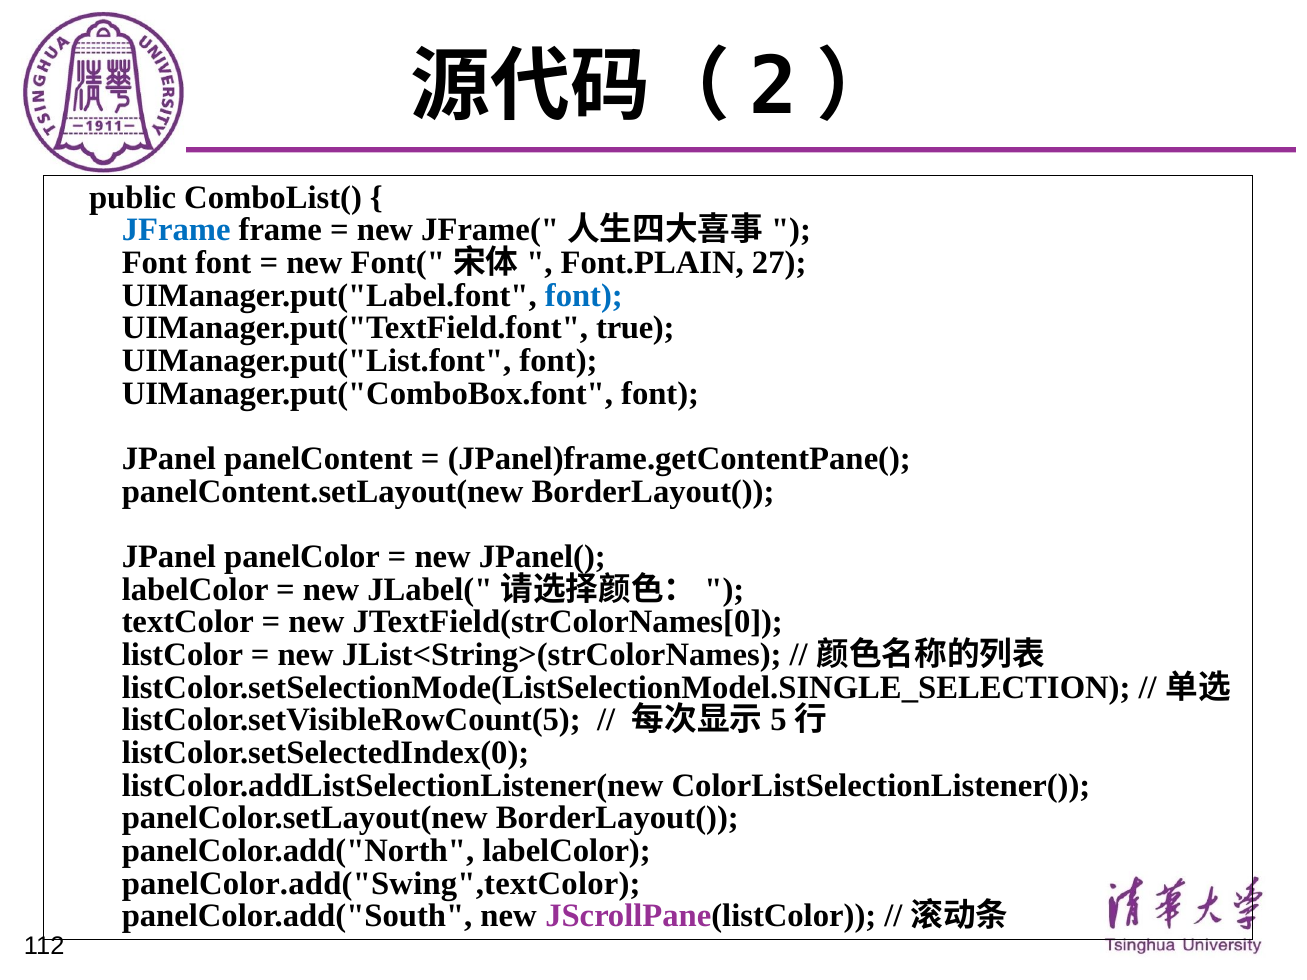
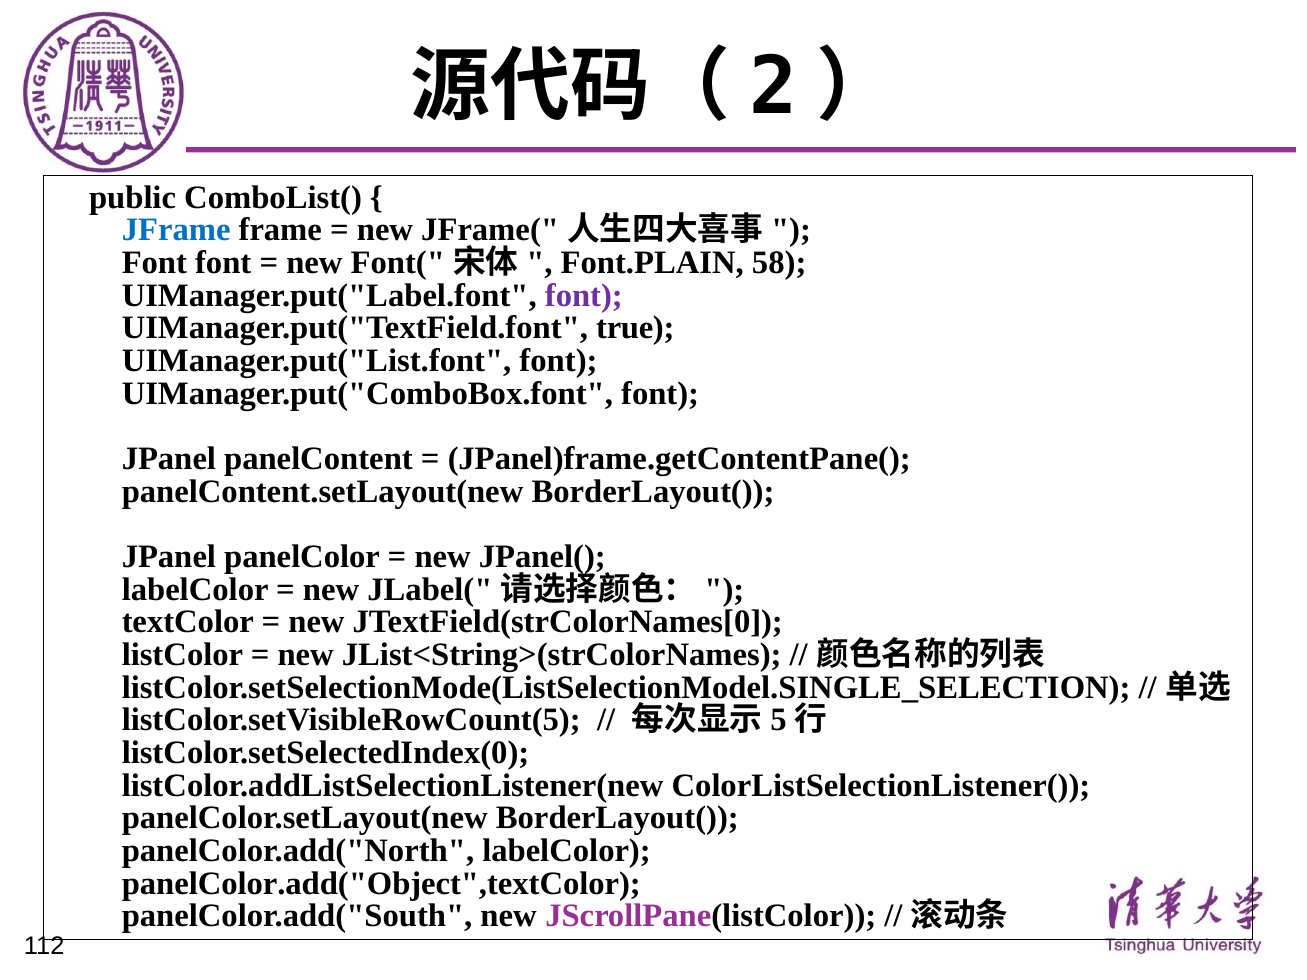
27: 27 -> 58 (779, 263)
font colour: blue -> purple (584, 295)
panelColor.add("Swing",textColor: panelColor.add("Swing",textColor -> panelColor.add("Object",textColor (381, 883)
